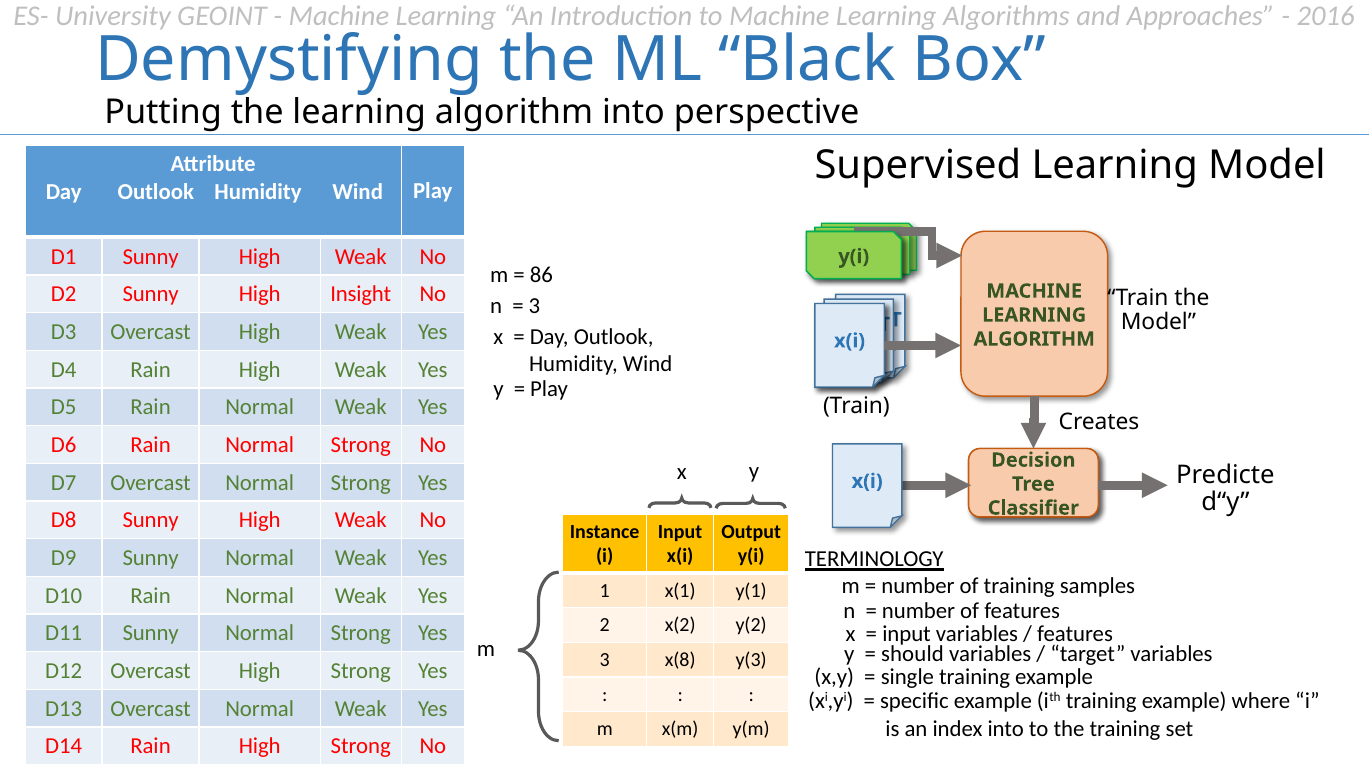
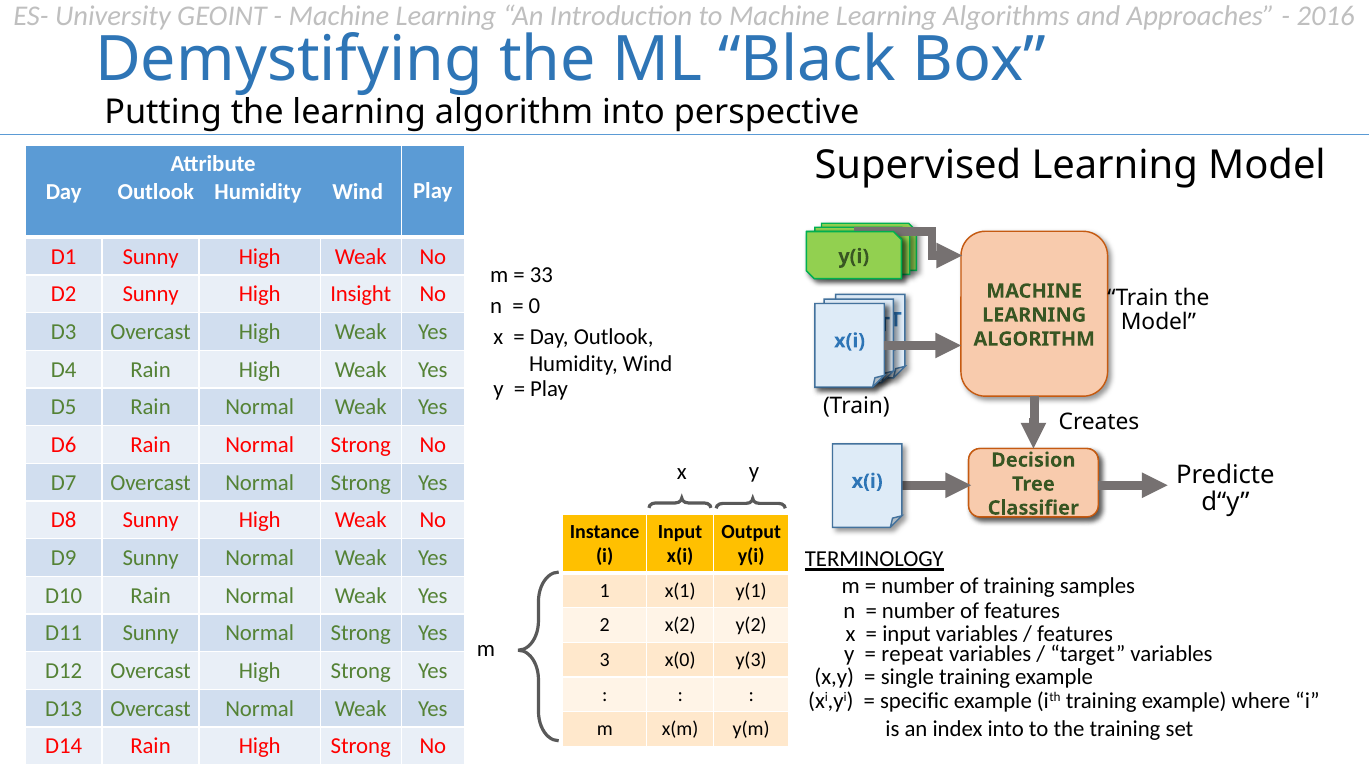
86: 86 -> 33 (541, 275)
3: 3 -> 0 (535, 306)
should: should -> repeat (912, 654)
x(8: x(8 -> x(0 (680, 660)
